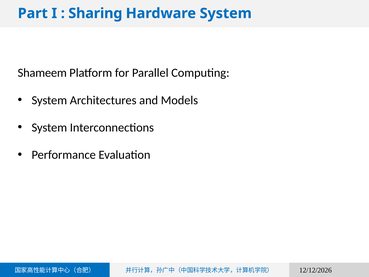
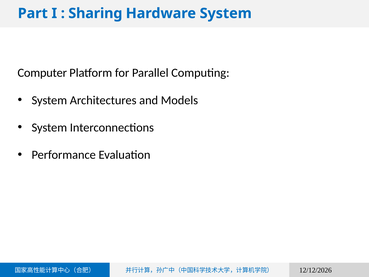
Shameem: Shameem -> Computer (42, 73)
